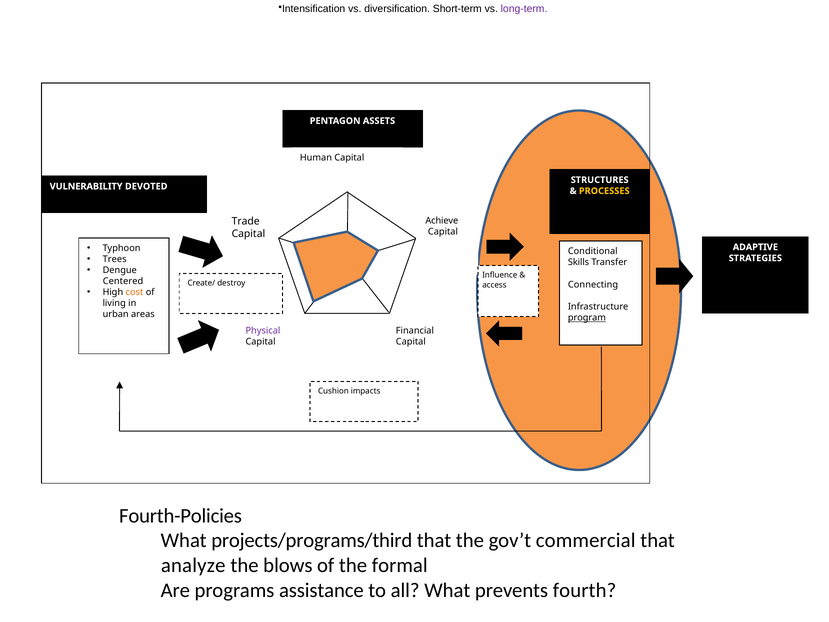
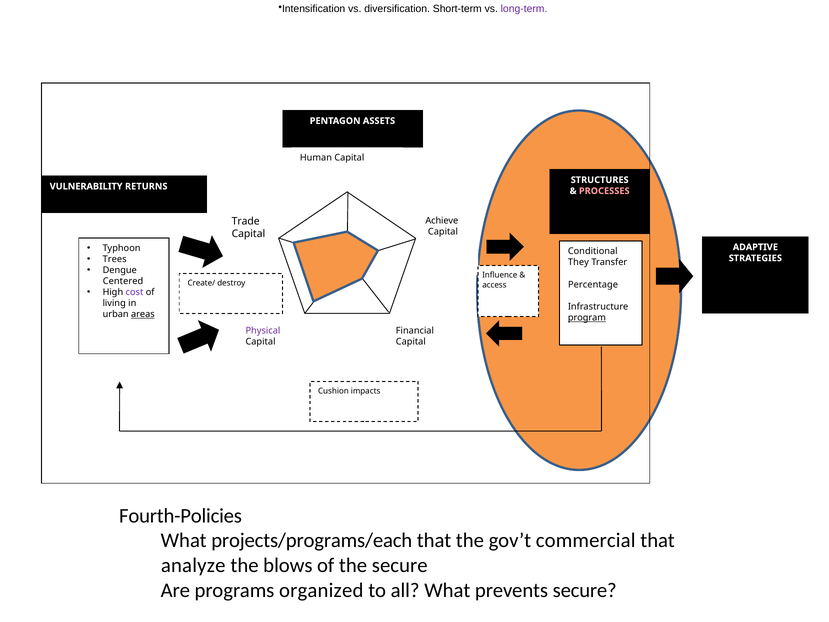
DEVOTED: DEVOTED -> RETURNS (146, 186)
PROCESSES colour: yellow -> pink (604, 191)
Skills: Skills -> They (578, 262)
Connecting: Connecting -> Percentage (593, 284)
cost colour: orange -> purple (134, 292)
areas underline: none -> present (143, 314)
projects/programs/third: projects/programs/third -> projects/programs/each (312, 540)
the formal: formal -> secure (400, 565)
assistance: assistance -> organized (321, 590)
prevents fourth: fourth -> secure (585, 590)
